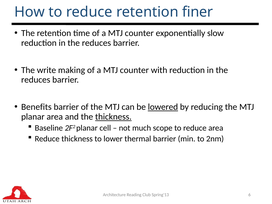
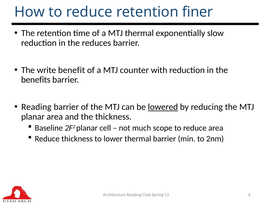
counter: counter -> thermal (139, 33)
making: making -> benefit (72, 70)
reduces: reduces -> benefits (36, 80)
Benefits: Benefits -> Reading (36, 107)
thickness underline: present -> none (113, 117)
